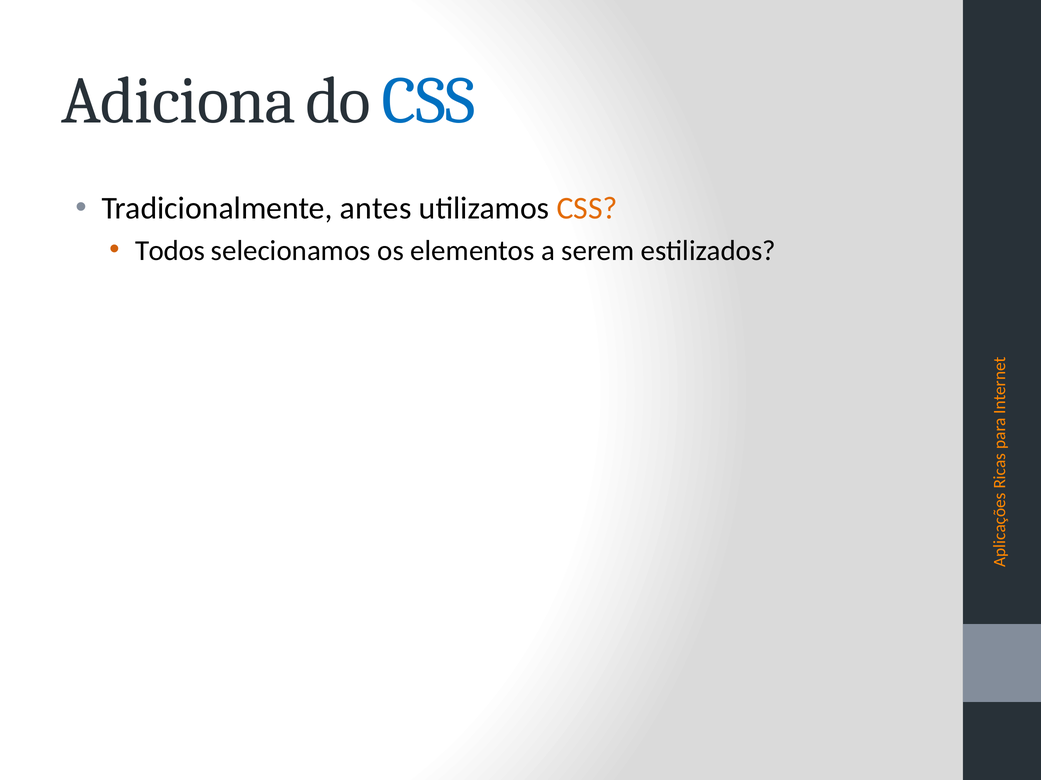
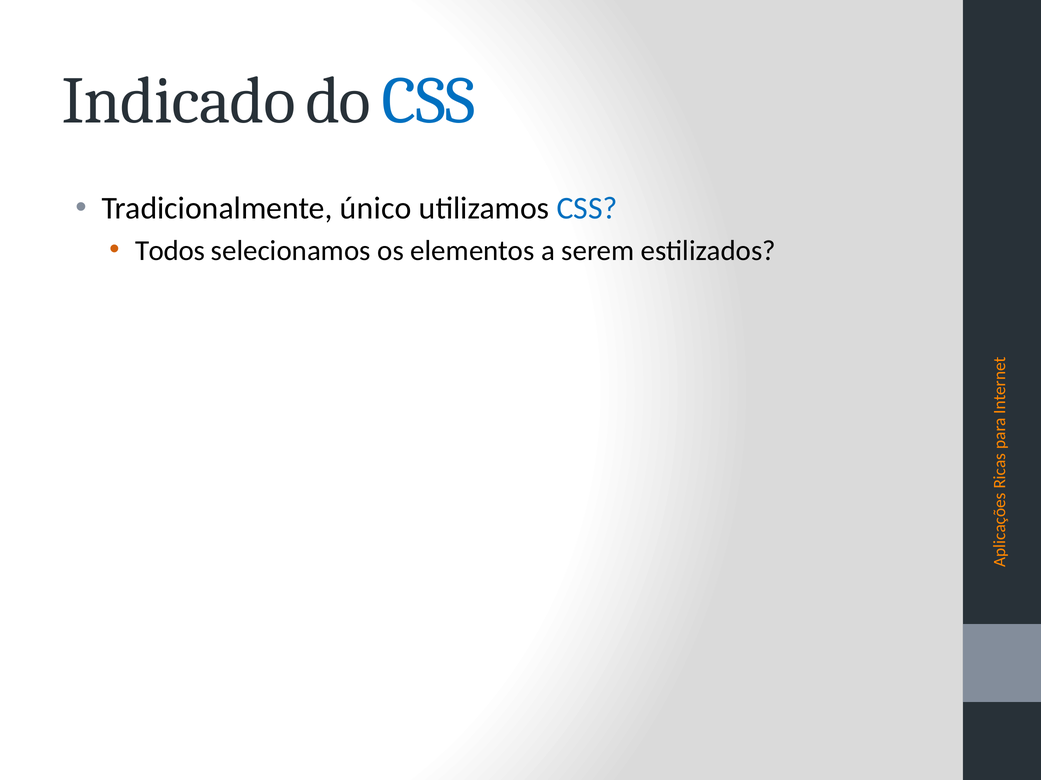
Adiciona: Adiciona -> Indicado (179, 101)
antes: antes -> único (376, 209)
CSS colour: orange -> blue (587, 209)
